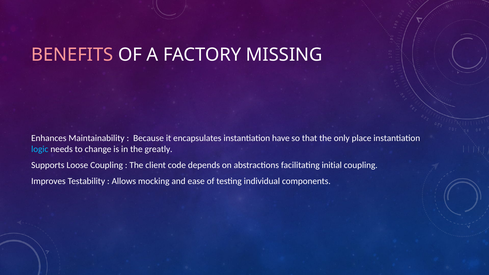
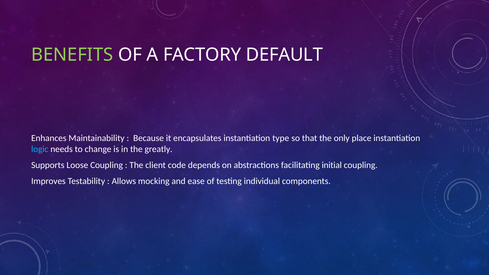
BENEFITS colour: pink -> light green (72, 55)
MISSING: MISSING -> DEFAULT (284, 55)
have: have -> type (281, 138)
